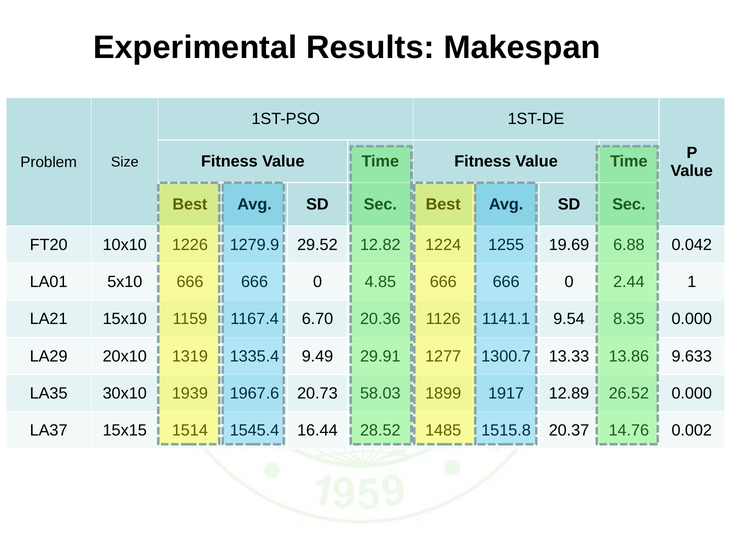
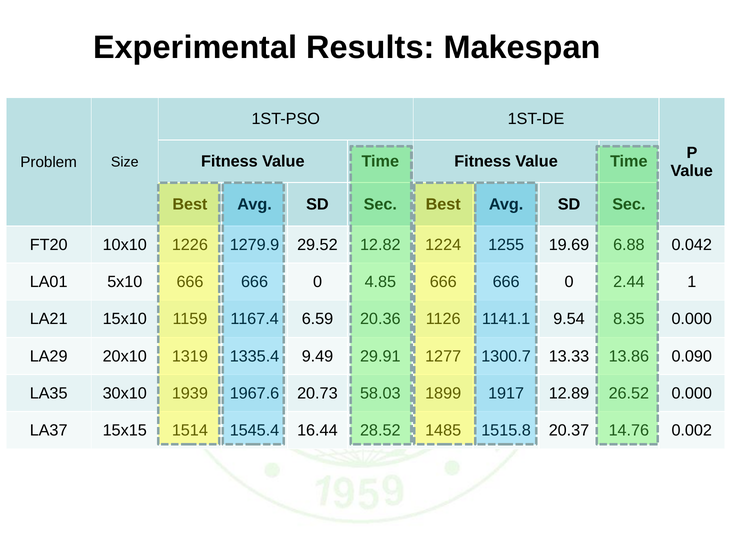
6.70: 6.70 -> 6.59 (317, 319)
9.633: 9.633 -> 0.090 (692, 356)
